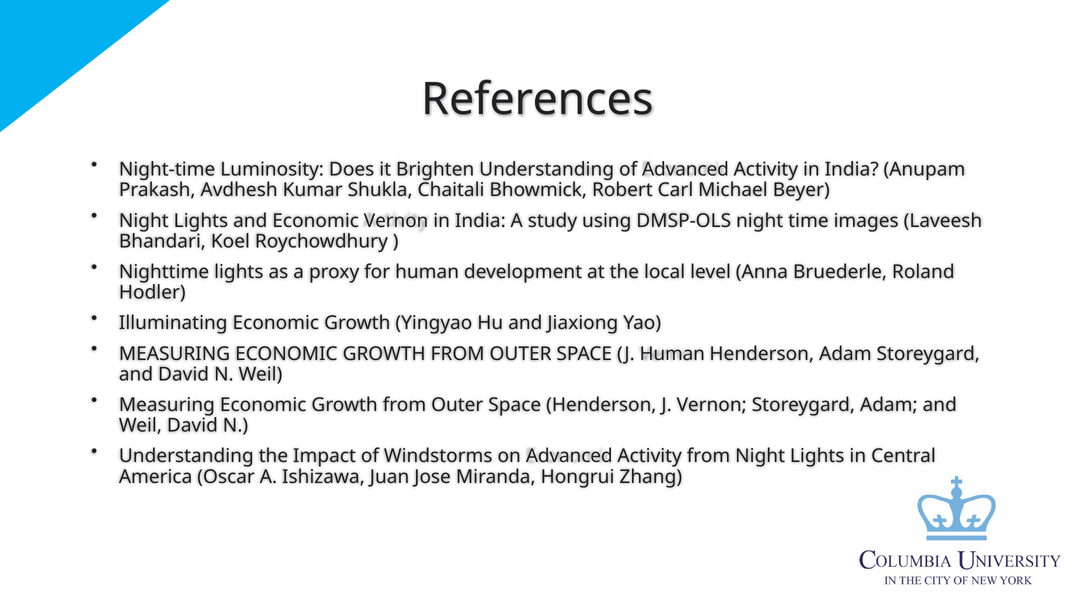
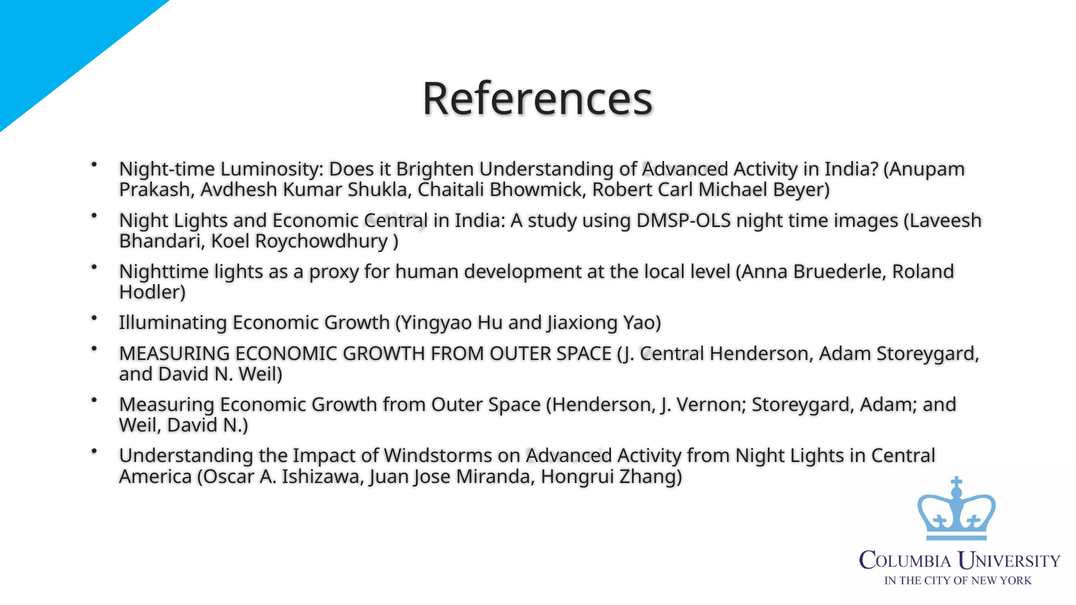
Economic Vernon: Vernon -> Central (396, 221)
J Human: Human -> Central (672, 354)
